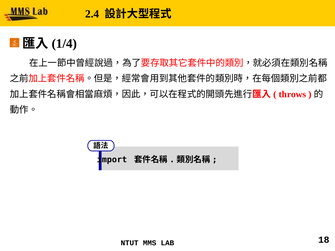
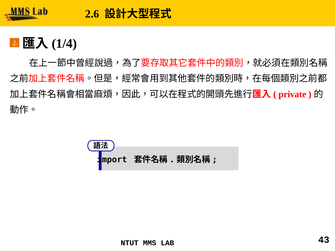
2.4: 2.4 -> 2.6 (92, 14)
throws: throws -> private (292, 94)
18: 18 -> 43 (324, 240)
